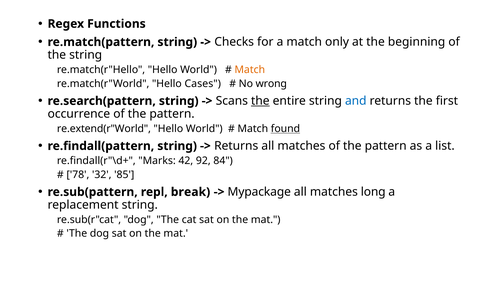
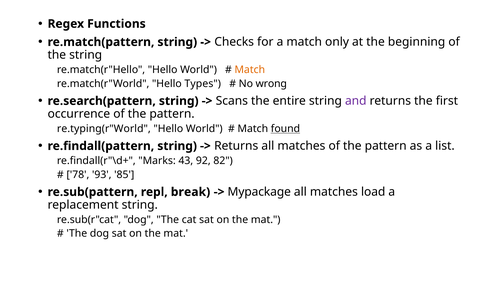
Cases: Cases -> Types (203, 84)
the underline: present -> none (260, 101)
and colour: blue -> purple (356, 101)
re.extend(r"World: re.extend(r"World -> re.typing(r"World (104, 129)
42: 42 -> 43 (186, 161)
84: 84 -> 82 (223, 161)
32: 32 -> 93 (102, 175)
long: long -> load (373, 192)
